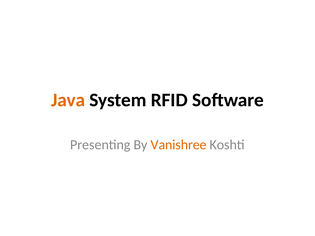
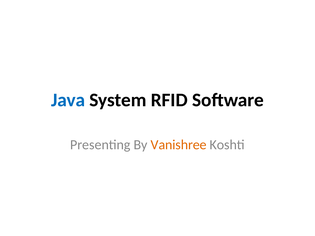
Java colour: orange -> blue (68, 100)
